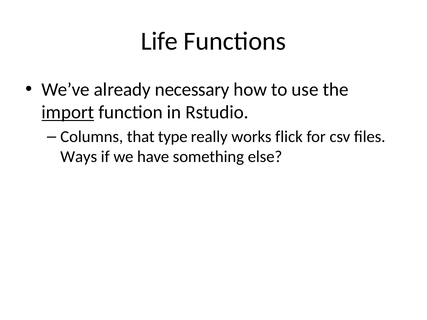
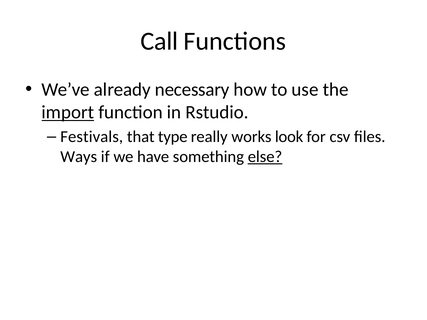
Life: Life -> Call (159, 41)
Columns: Columns -> Festivals (92, 137)
flick: flick -> look (289, 137)
else underline: none -> present (265, 157)
